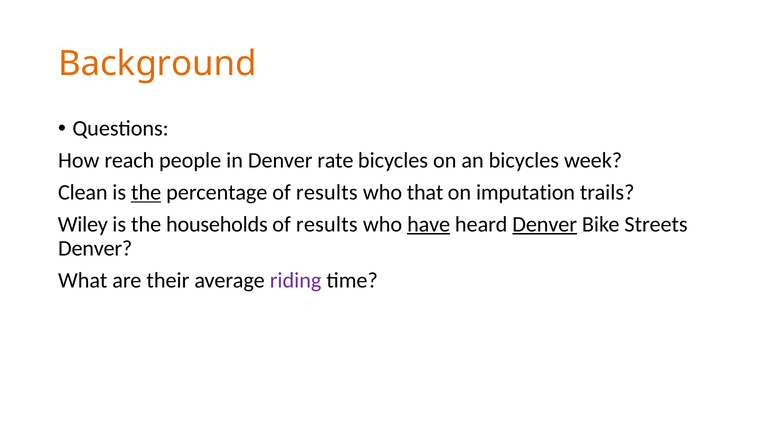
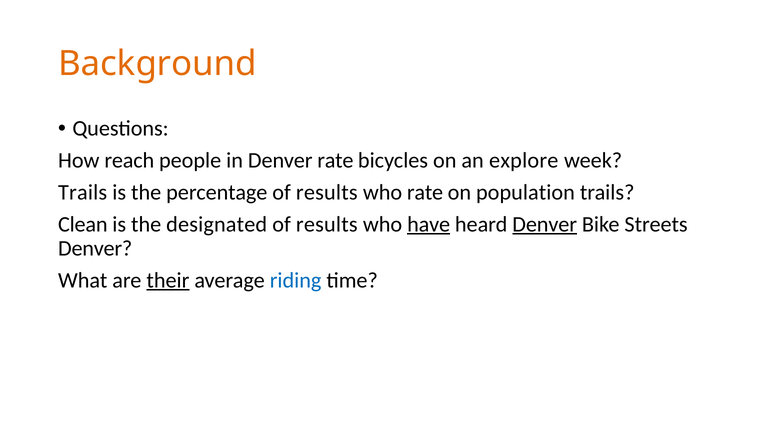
an bicycles: bicycles -> explore (524, 161)
Clean: Clean -> Trails (83, 193)
the underline: present -> none (146, 193)
who that: that -> rate (425, 193)
imputation: imputation -> population (525, 193)
Wiley: Wiley -> Clean (83, 225)
households: households -> designated (217, 225)
their underline: none -> present (168, 281)
riding colour: purple -> blue (296, 281)
